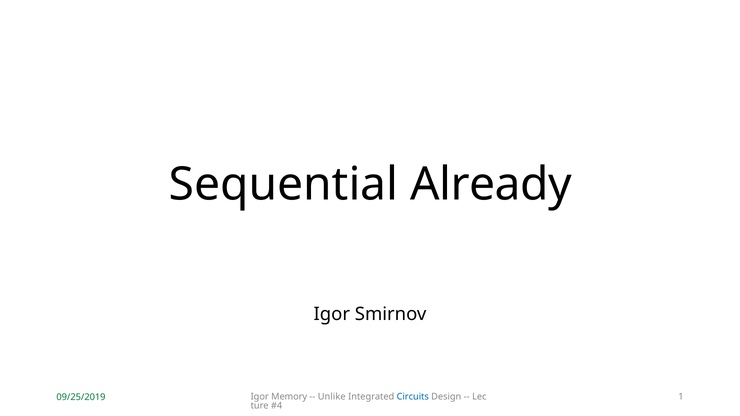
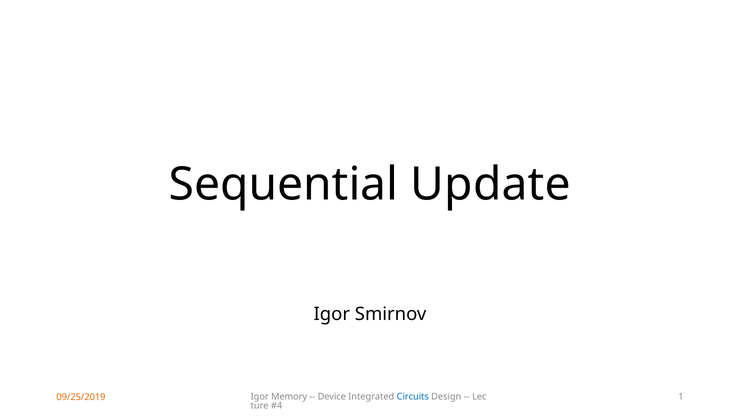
Already: Already -> Update (491, 185)
Unlike: Unlike -> Device (332, 397)
09/25/2019 colour: green -> orange (81, 398)
